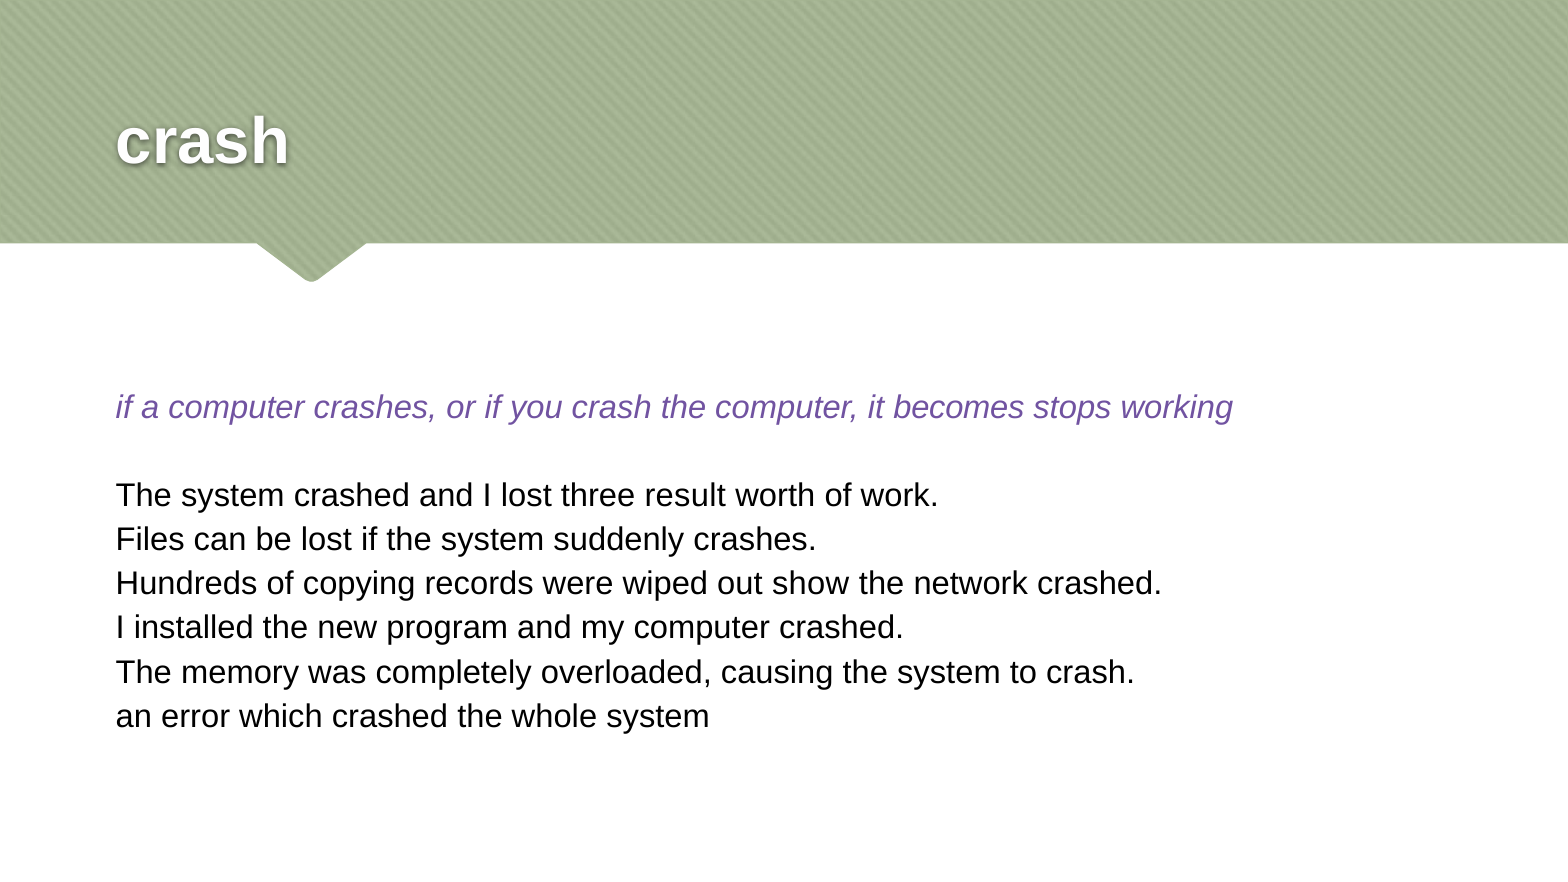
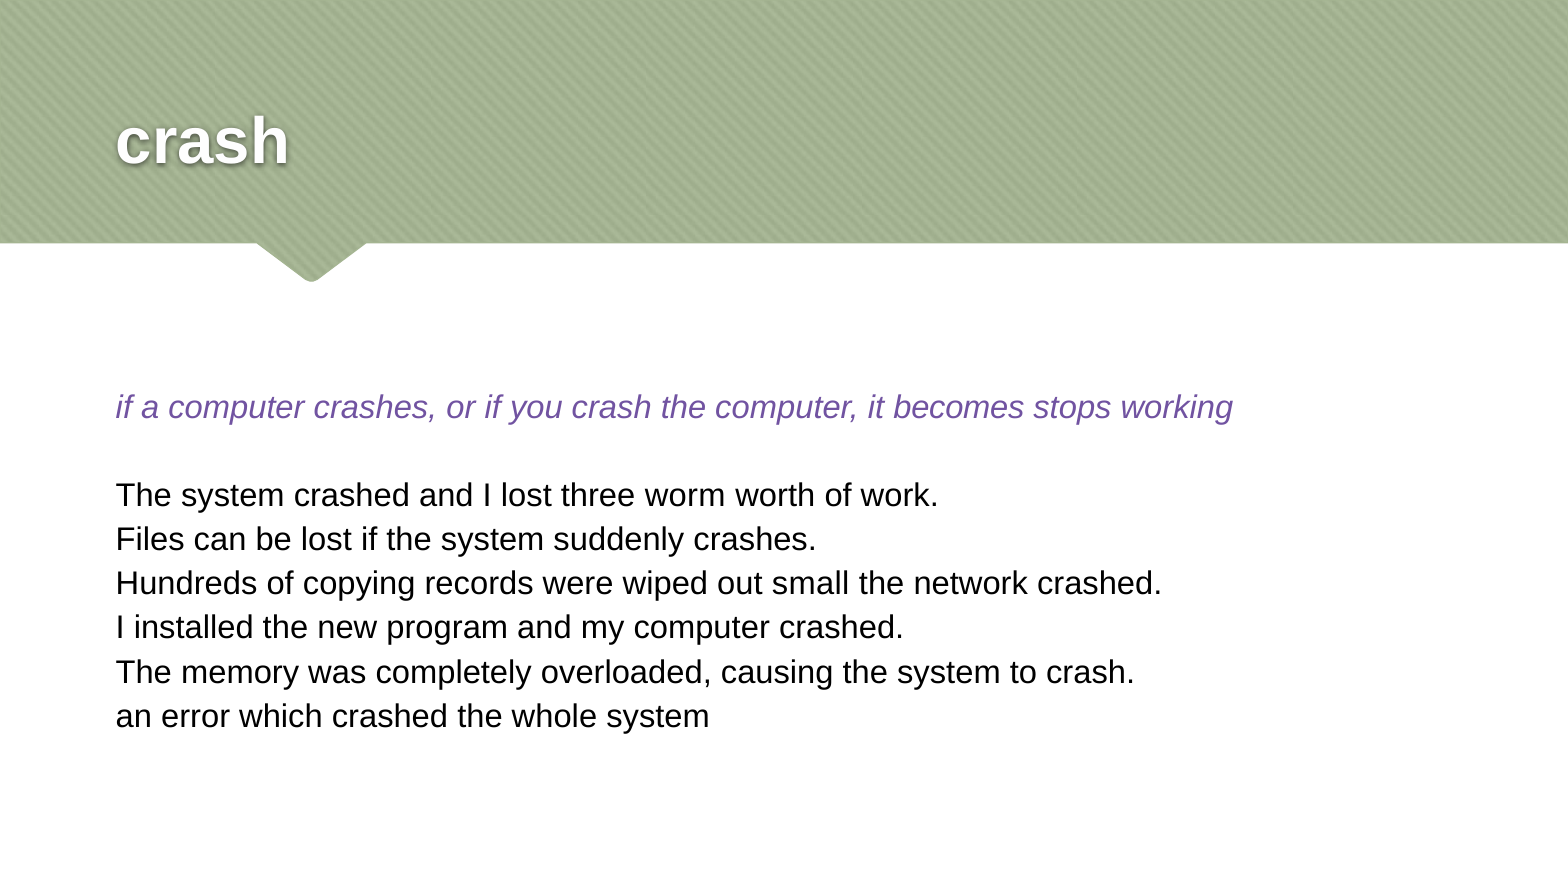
result: result -> worm (685, 496)
show: show -> small (811, 584)
